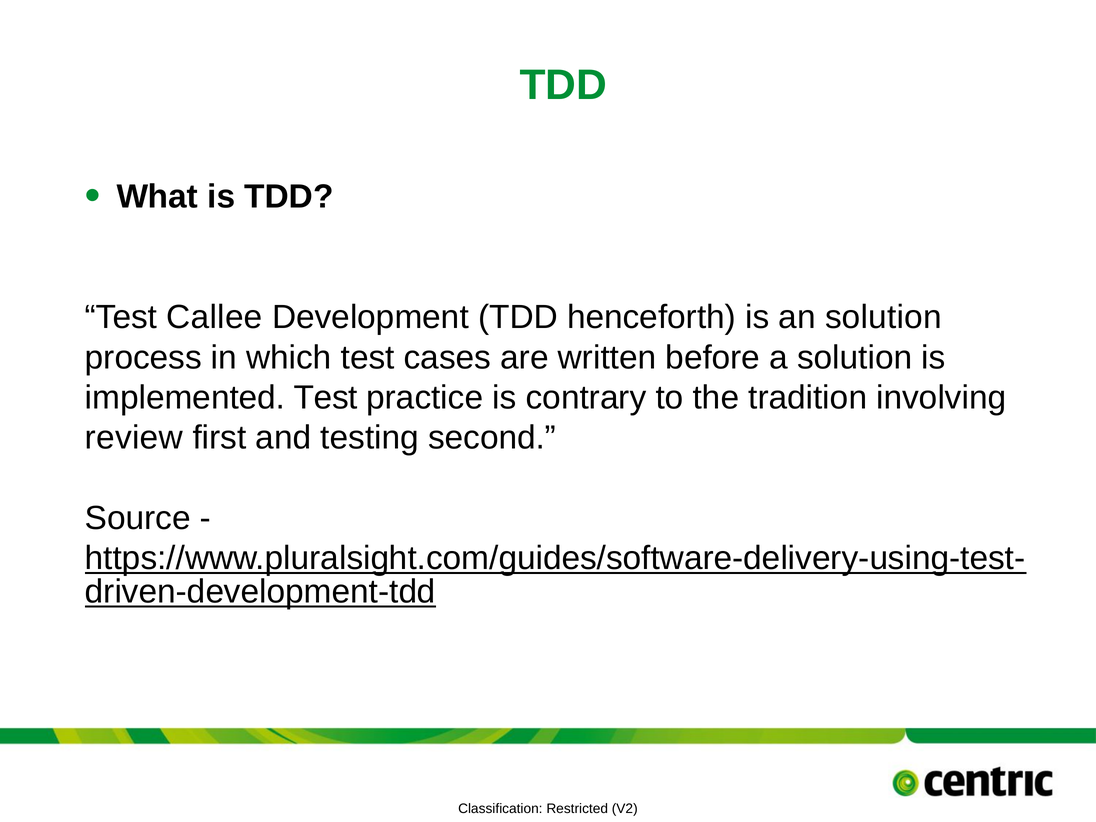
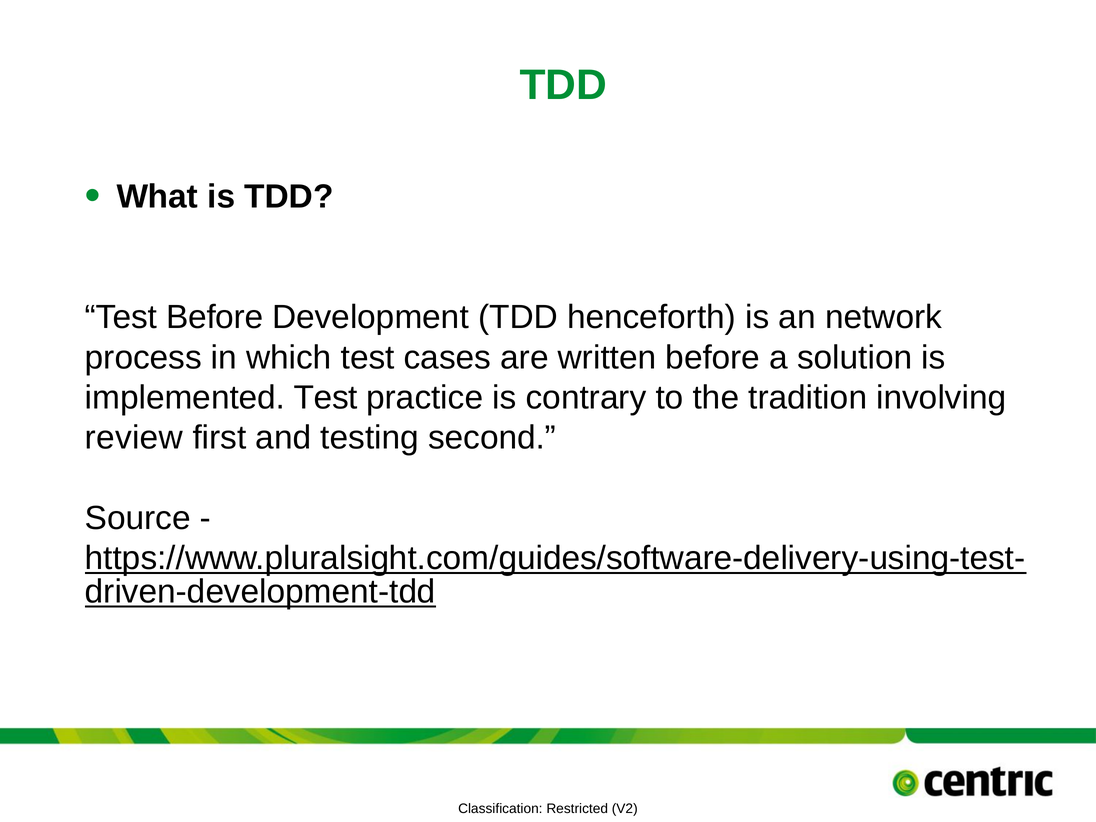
Test Callee: Callee -> Before (215, 317)
an solution: solution -> network (883, 317)
